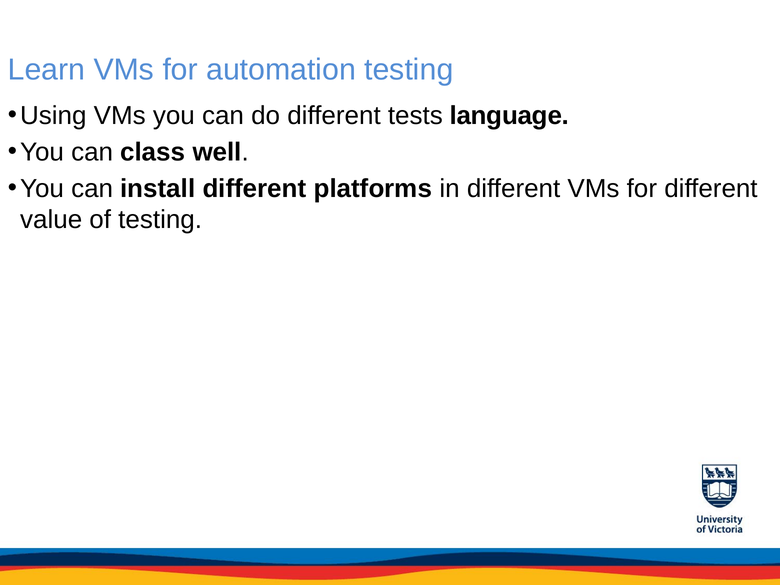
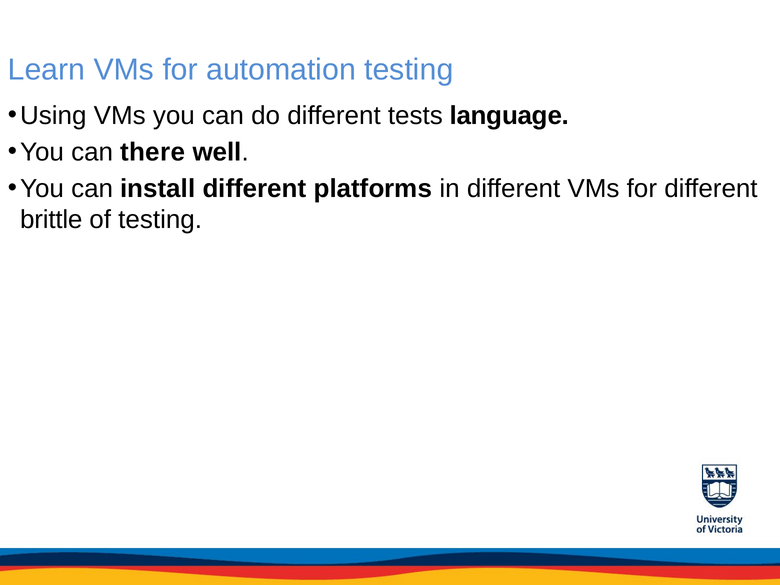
class: class -> there (153, 152)
value: value -> brittle (51, 220)
